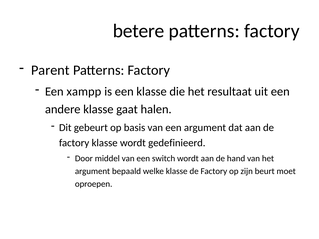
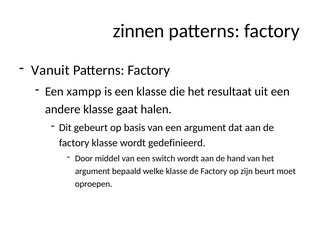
betere: betere -> zinnen (139, 31)
Parent: Parent -> Vanuit (50, 70)
